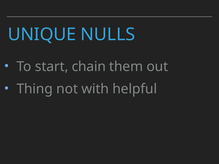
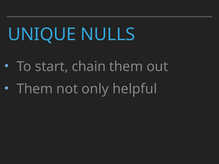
Thing: Thing -> Them (35, 89)
with: with -> only (95, 89)
